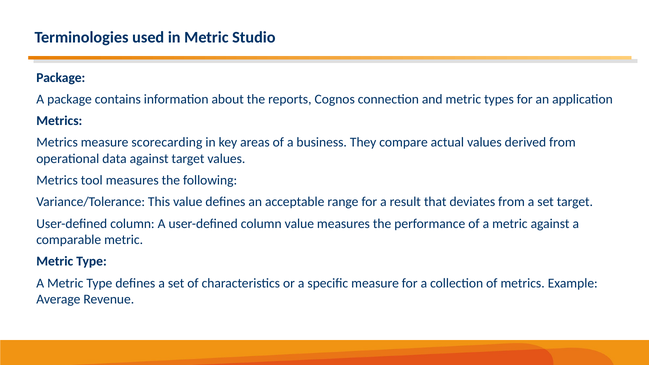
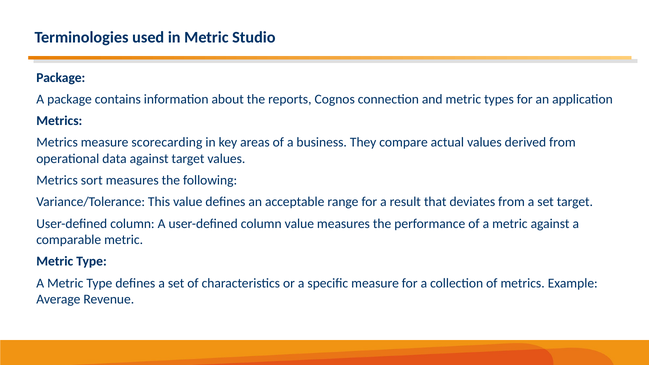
tool: tool -> sort (92, 180)
